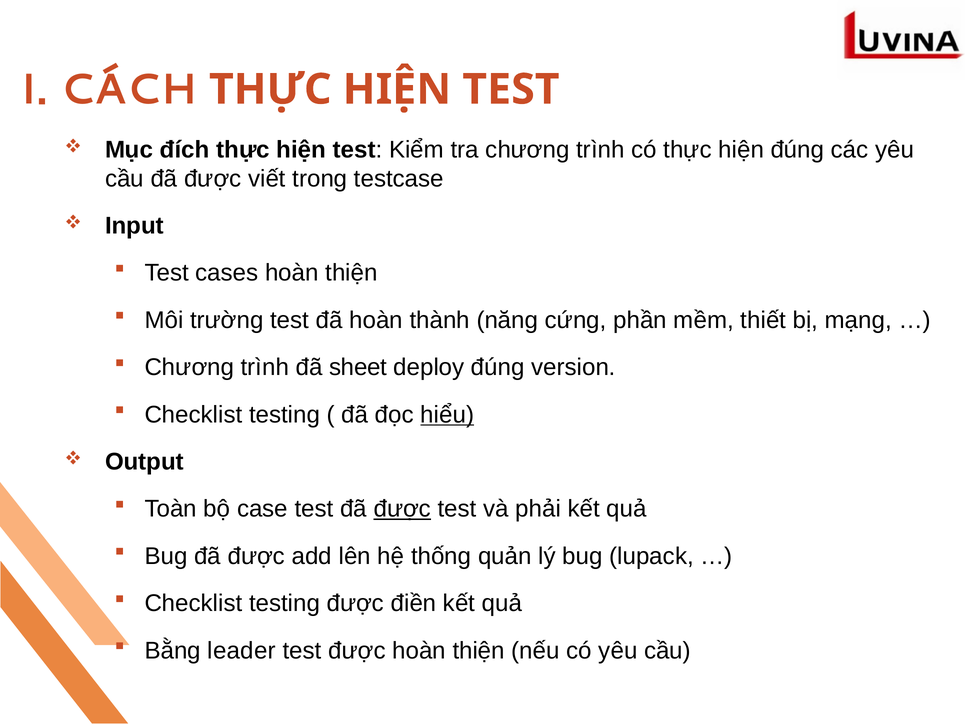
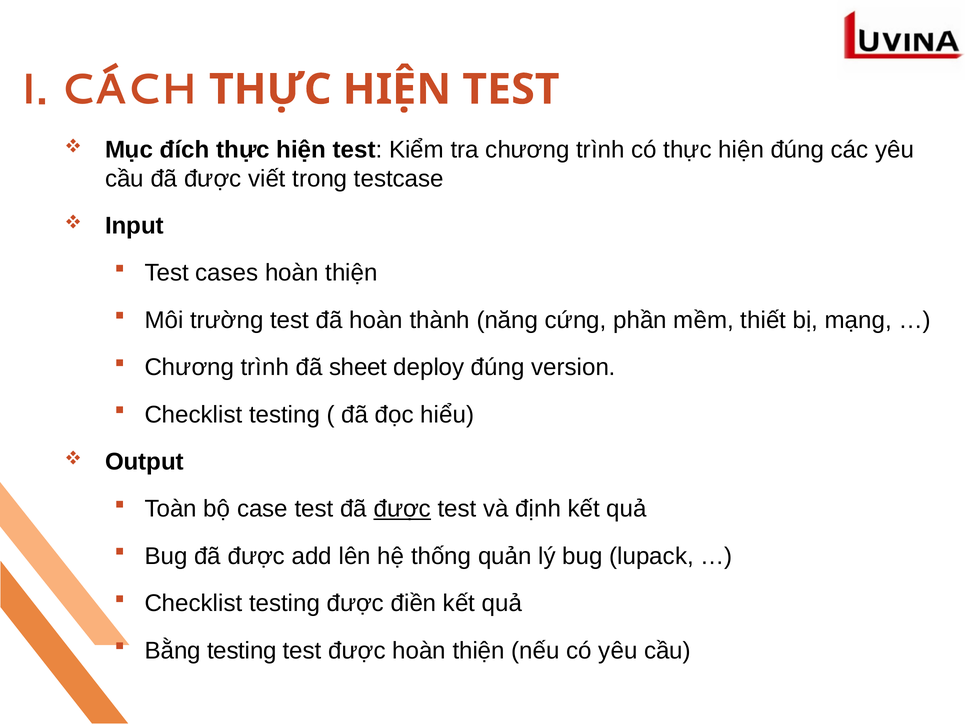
hiểu underline: present -> none (447, 414)
phải: phải -> định (538, 509)
Bằng leader: leader -> testing (242, 650)
